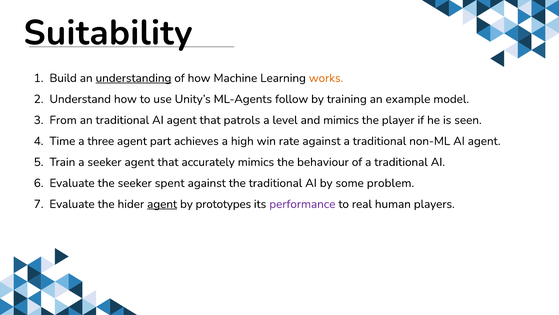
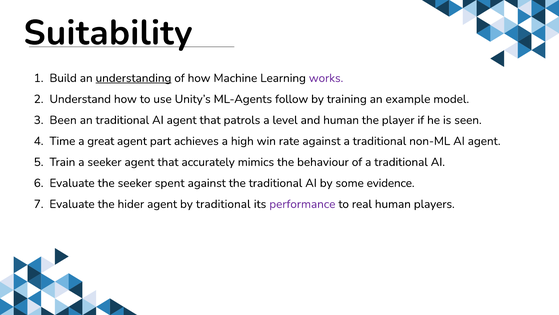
works colour: orange -> purple (326, 78)
From: From -> Been (63, 120)
and mimics: mimics -> human (341, 120)
three: three -> great (101, 141)
problem: problem -> evidence (391, 183)
agent underline: present -> none (162, 204)
by prototypes: prototypes -> traditional (223, 204)
